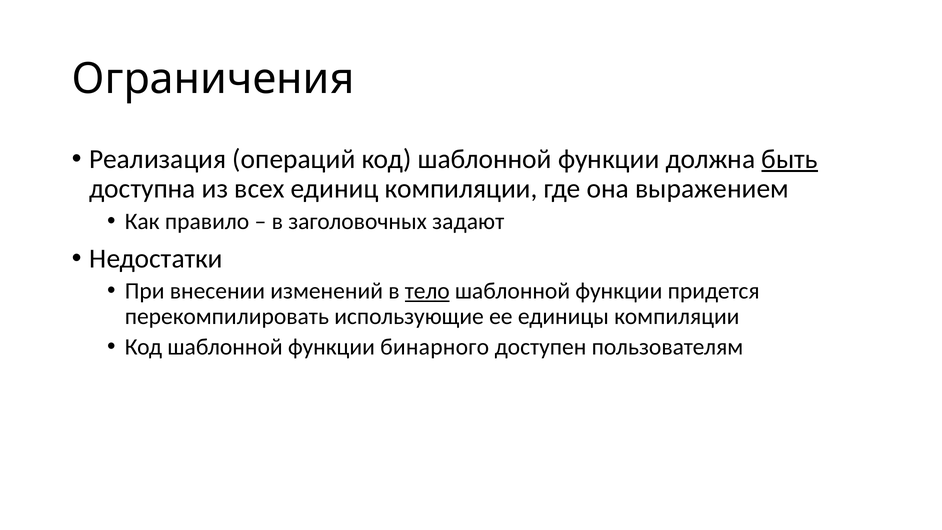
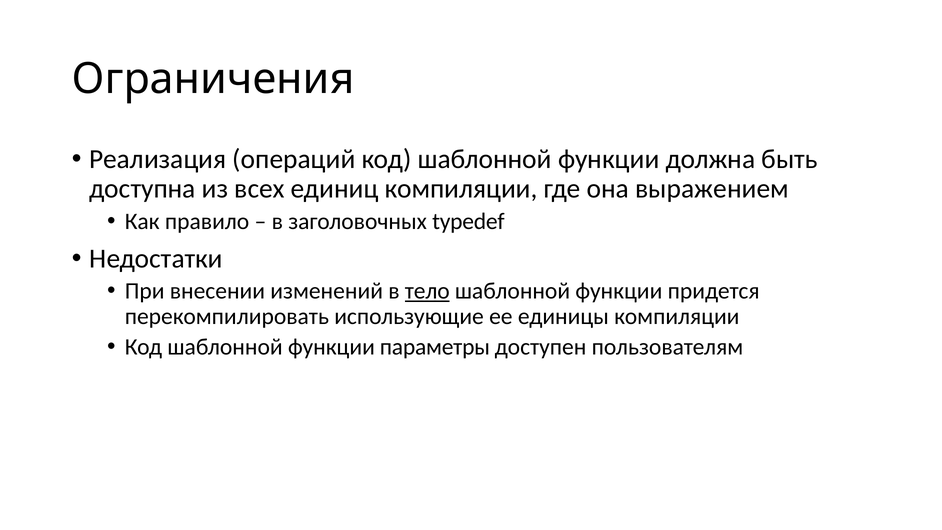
быть underline: present -> none (790, 159)
задают: задают -> typedef (468, 221)
бинарного: бинарного -> параметры (435, 347)
